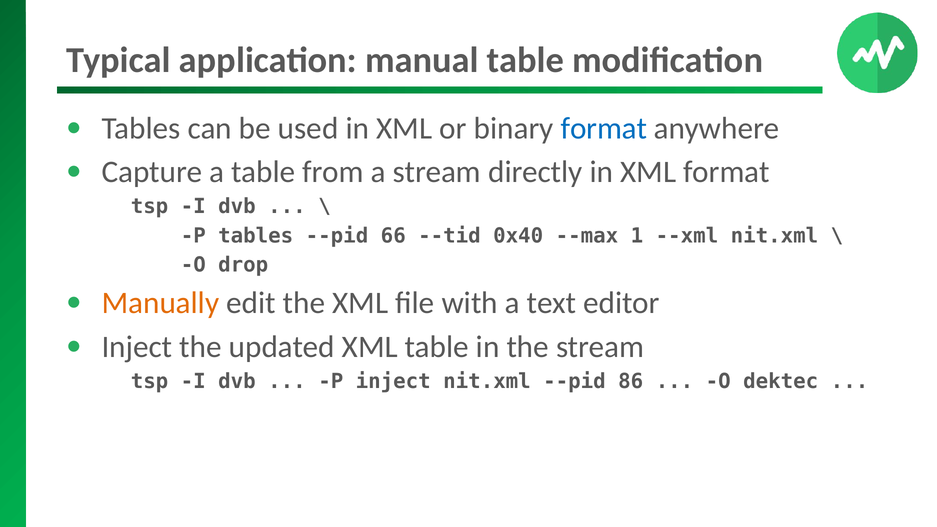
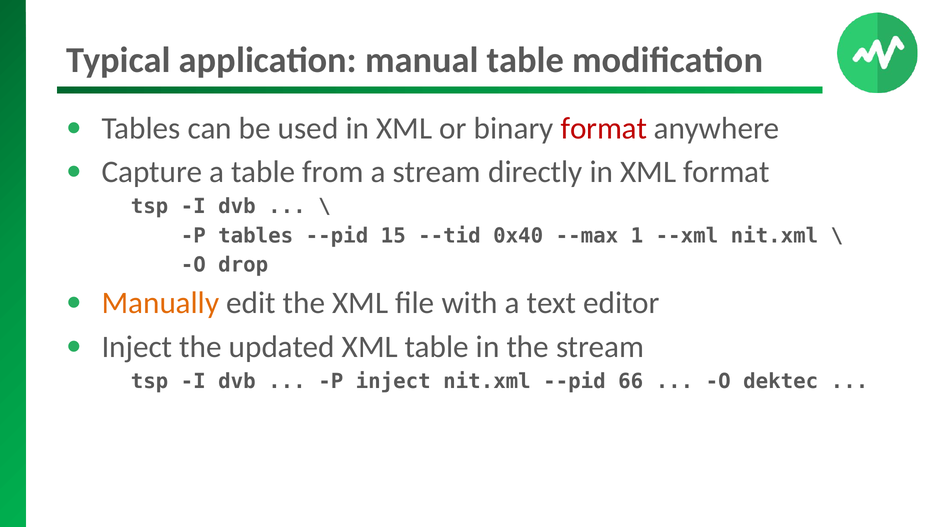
format colour: blue -> red (604, 128)
66: 66 -> 15 (393, 236)
86: 86 -> 66 (631, 381)
